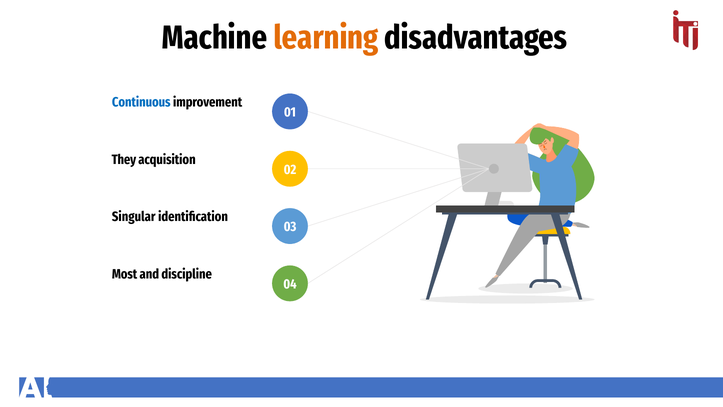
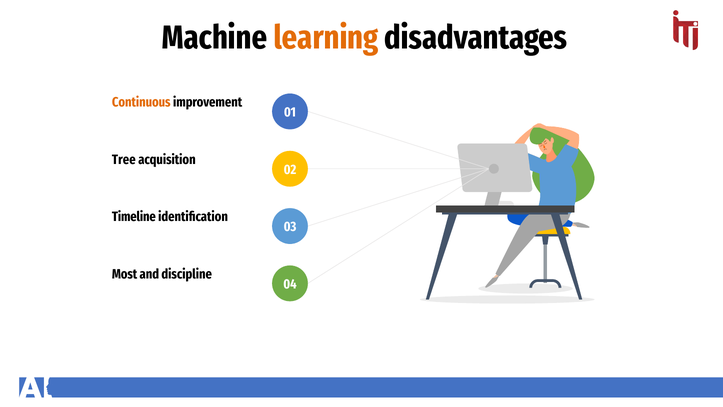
Continuous colour: blue -> orange (141, 102)
They: They -> Tree (124, 159)
Singular: Singular -> Timeline (134, 217)
